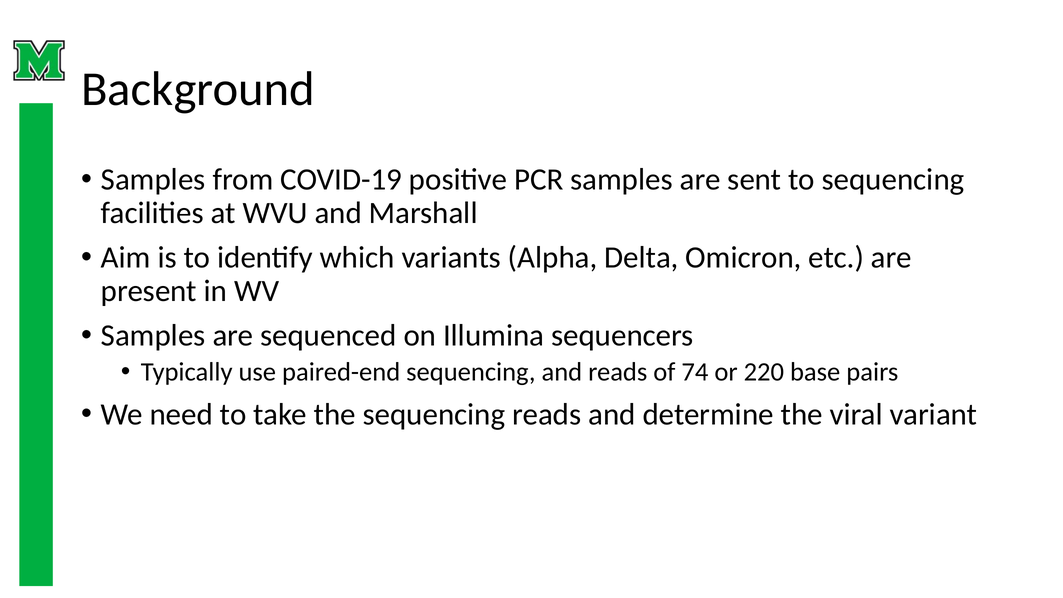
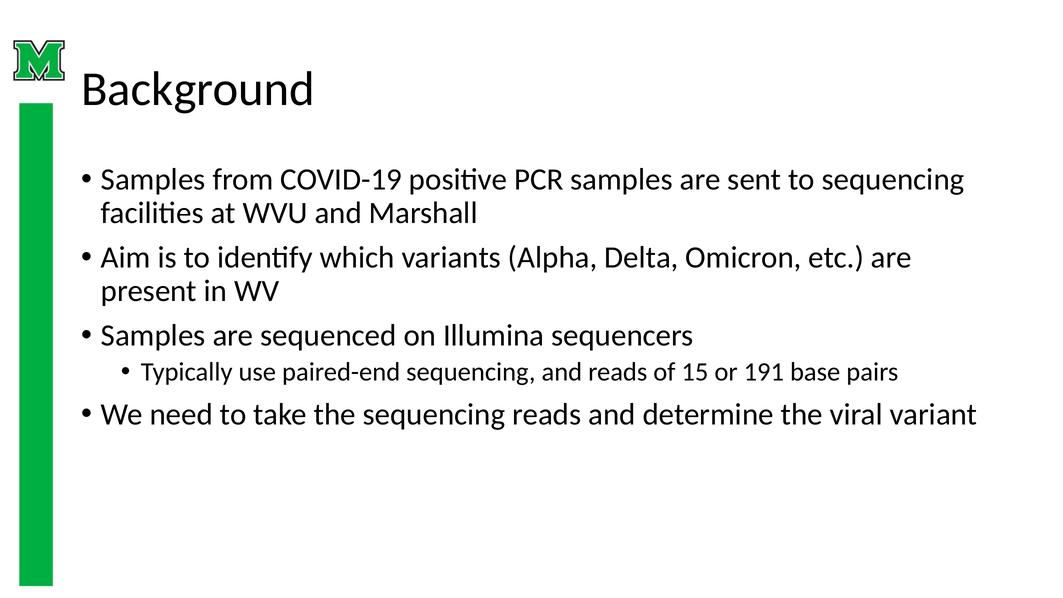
74: 74 -> 15 (695, 372)
220: 220 -> 191 (764, 372)
